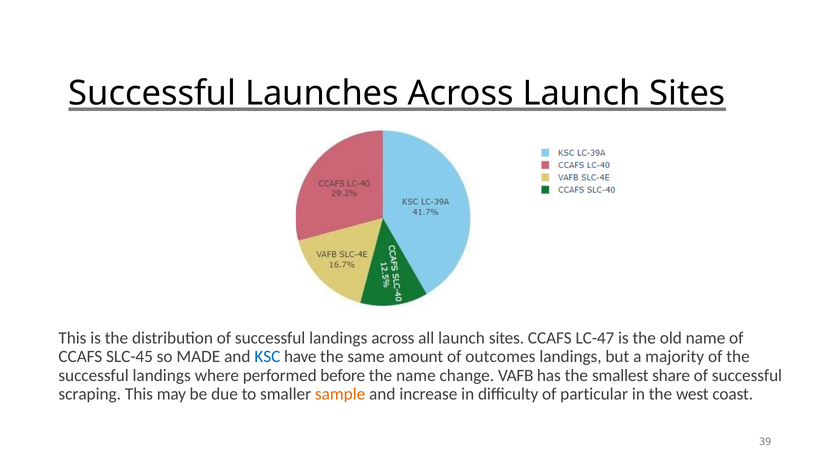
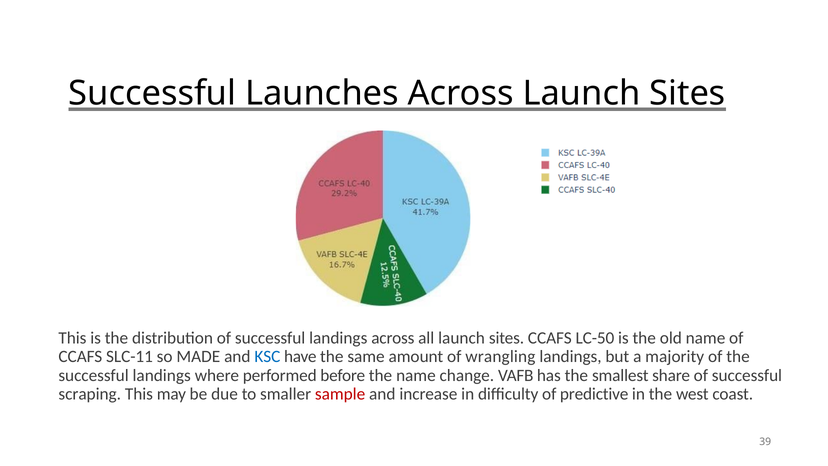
LC-47: LC-47 -> LC-50 (595, 338)
SLC-45: SLC-45 -> SLC-11 (129, 356)
outcomes: outcomes -> wrangling (500, 356)
sample colour: orange -> red (340, 394)
particular: particular -> predictive (594, 394)
